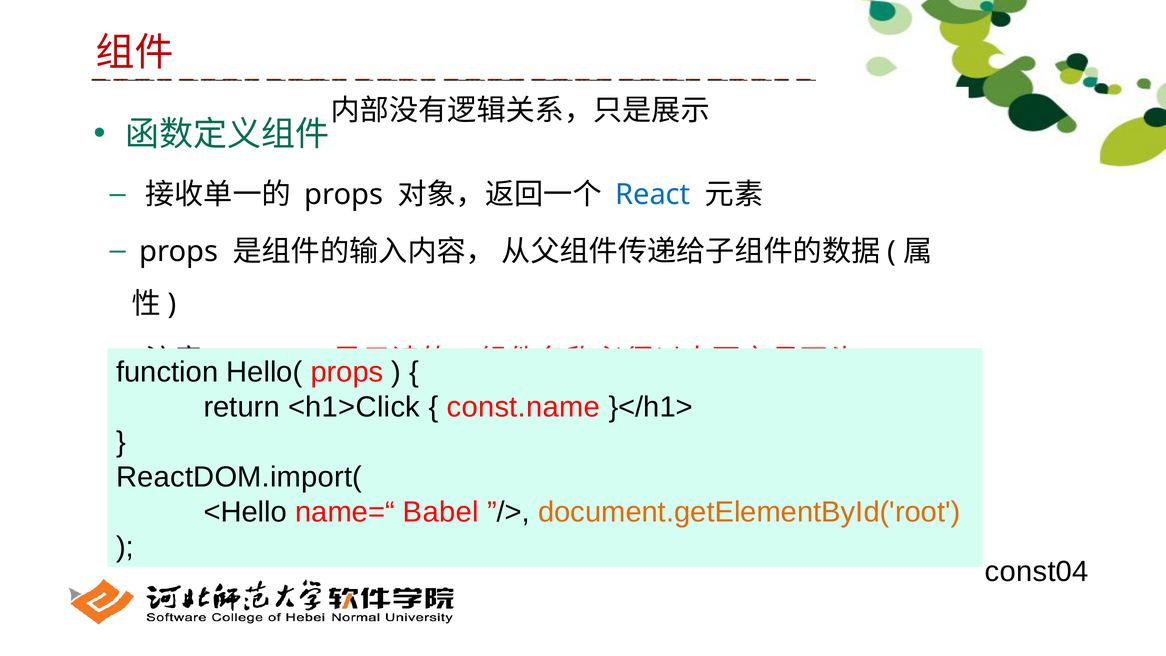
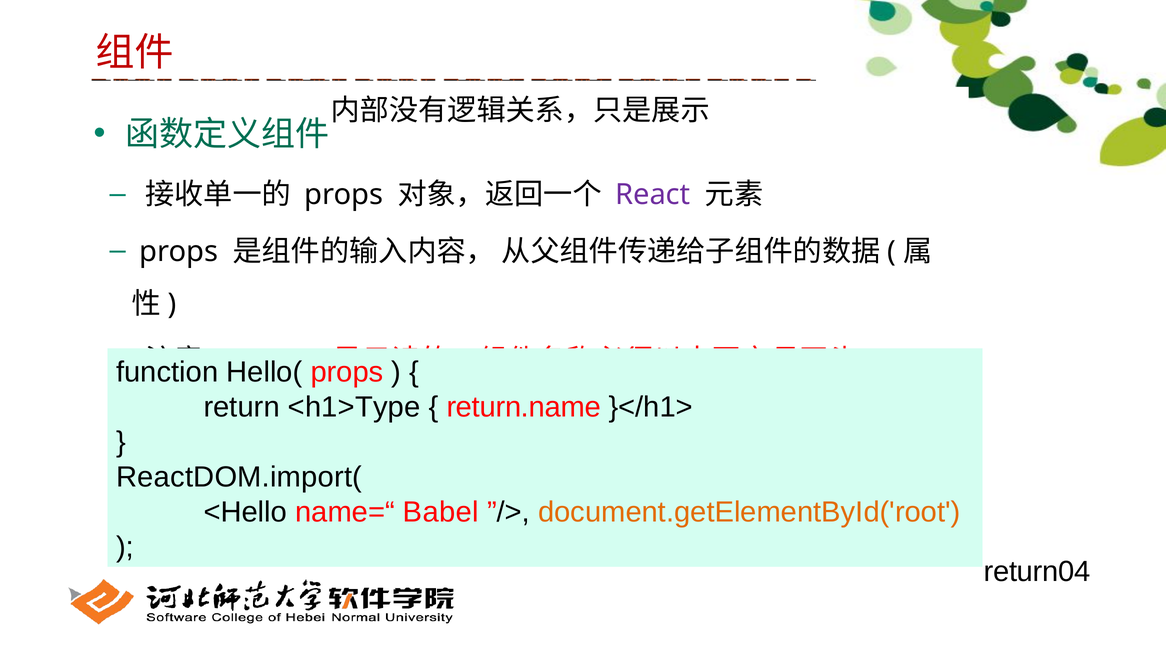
React colour: blue -> purple (653, 195)
<h1>Click: <h1>Click -> <h1>Type (354, 407)
const.name: const.name -> return.name (524, 407)
const04: const04 -> return04 (1037, 571)
